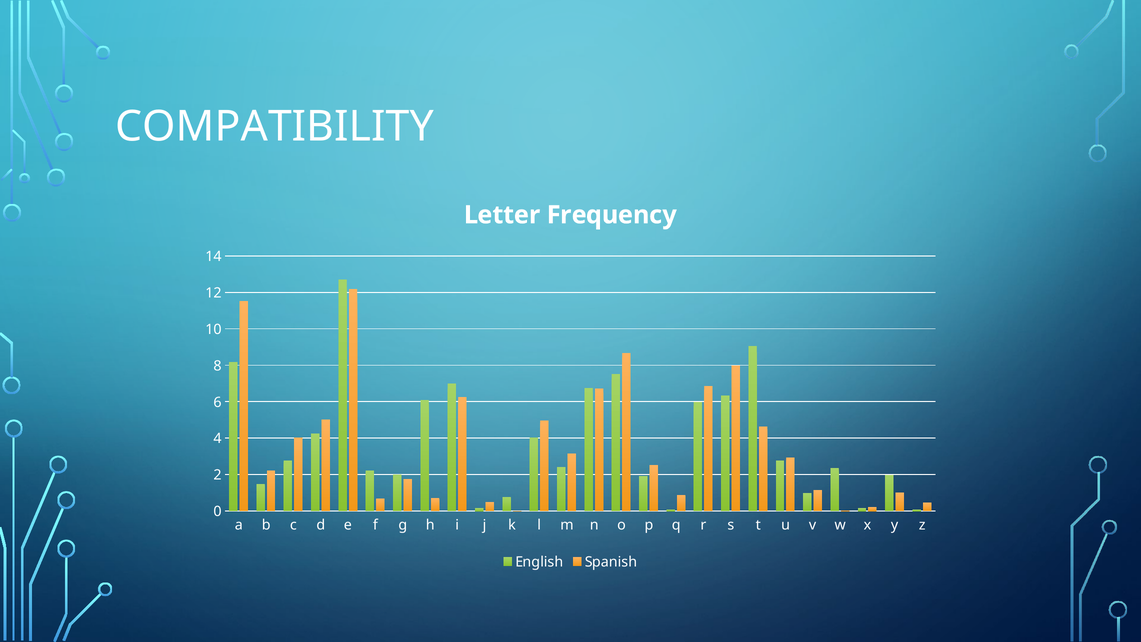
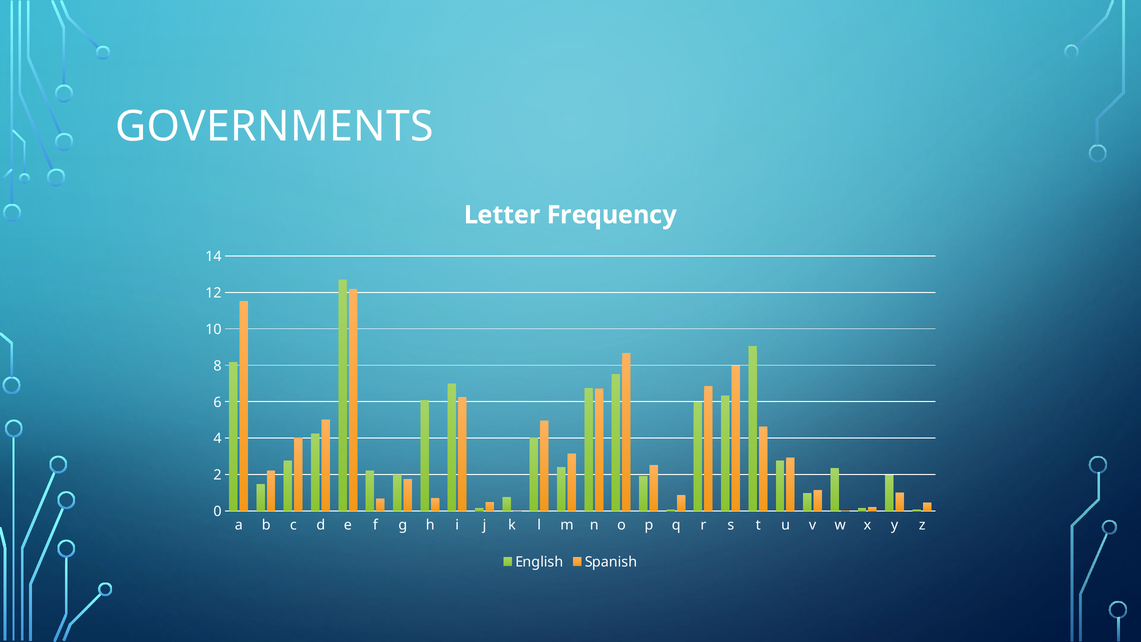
COMPATIBILITY: COMPATIBILITY -> GOVERNMENTS (274, 127)
